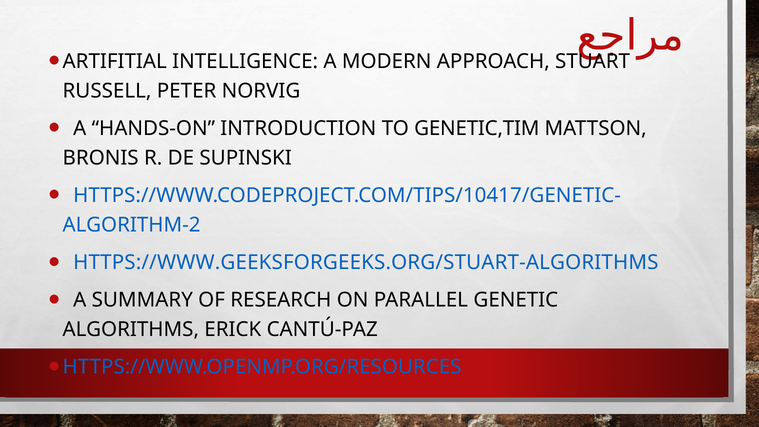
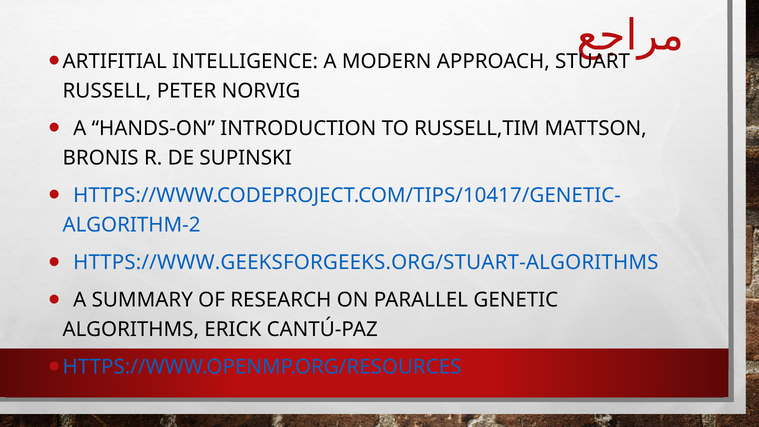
GENETIC,TIM: GENETIC,TIM -> RUSSELL,TIM (477, 128)
